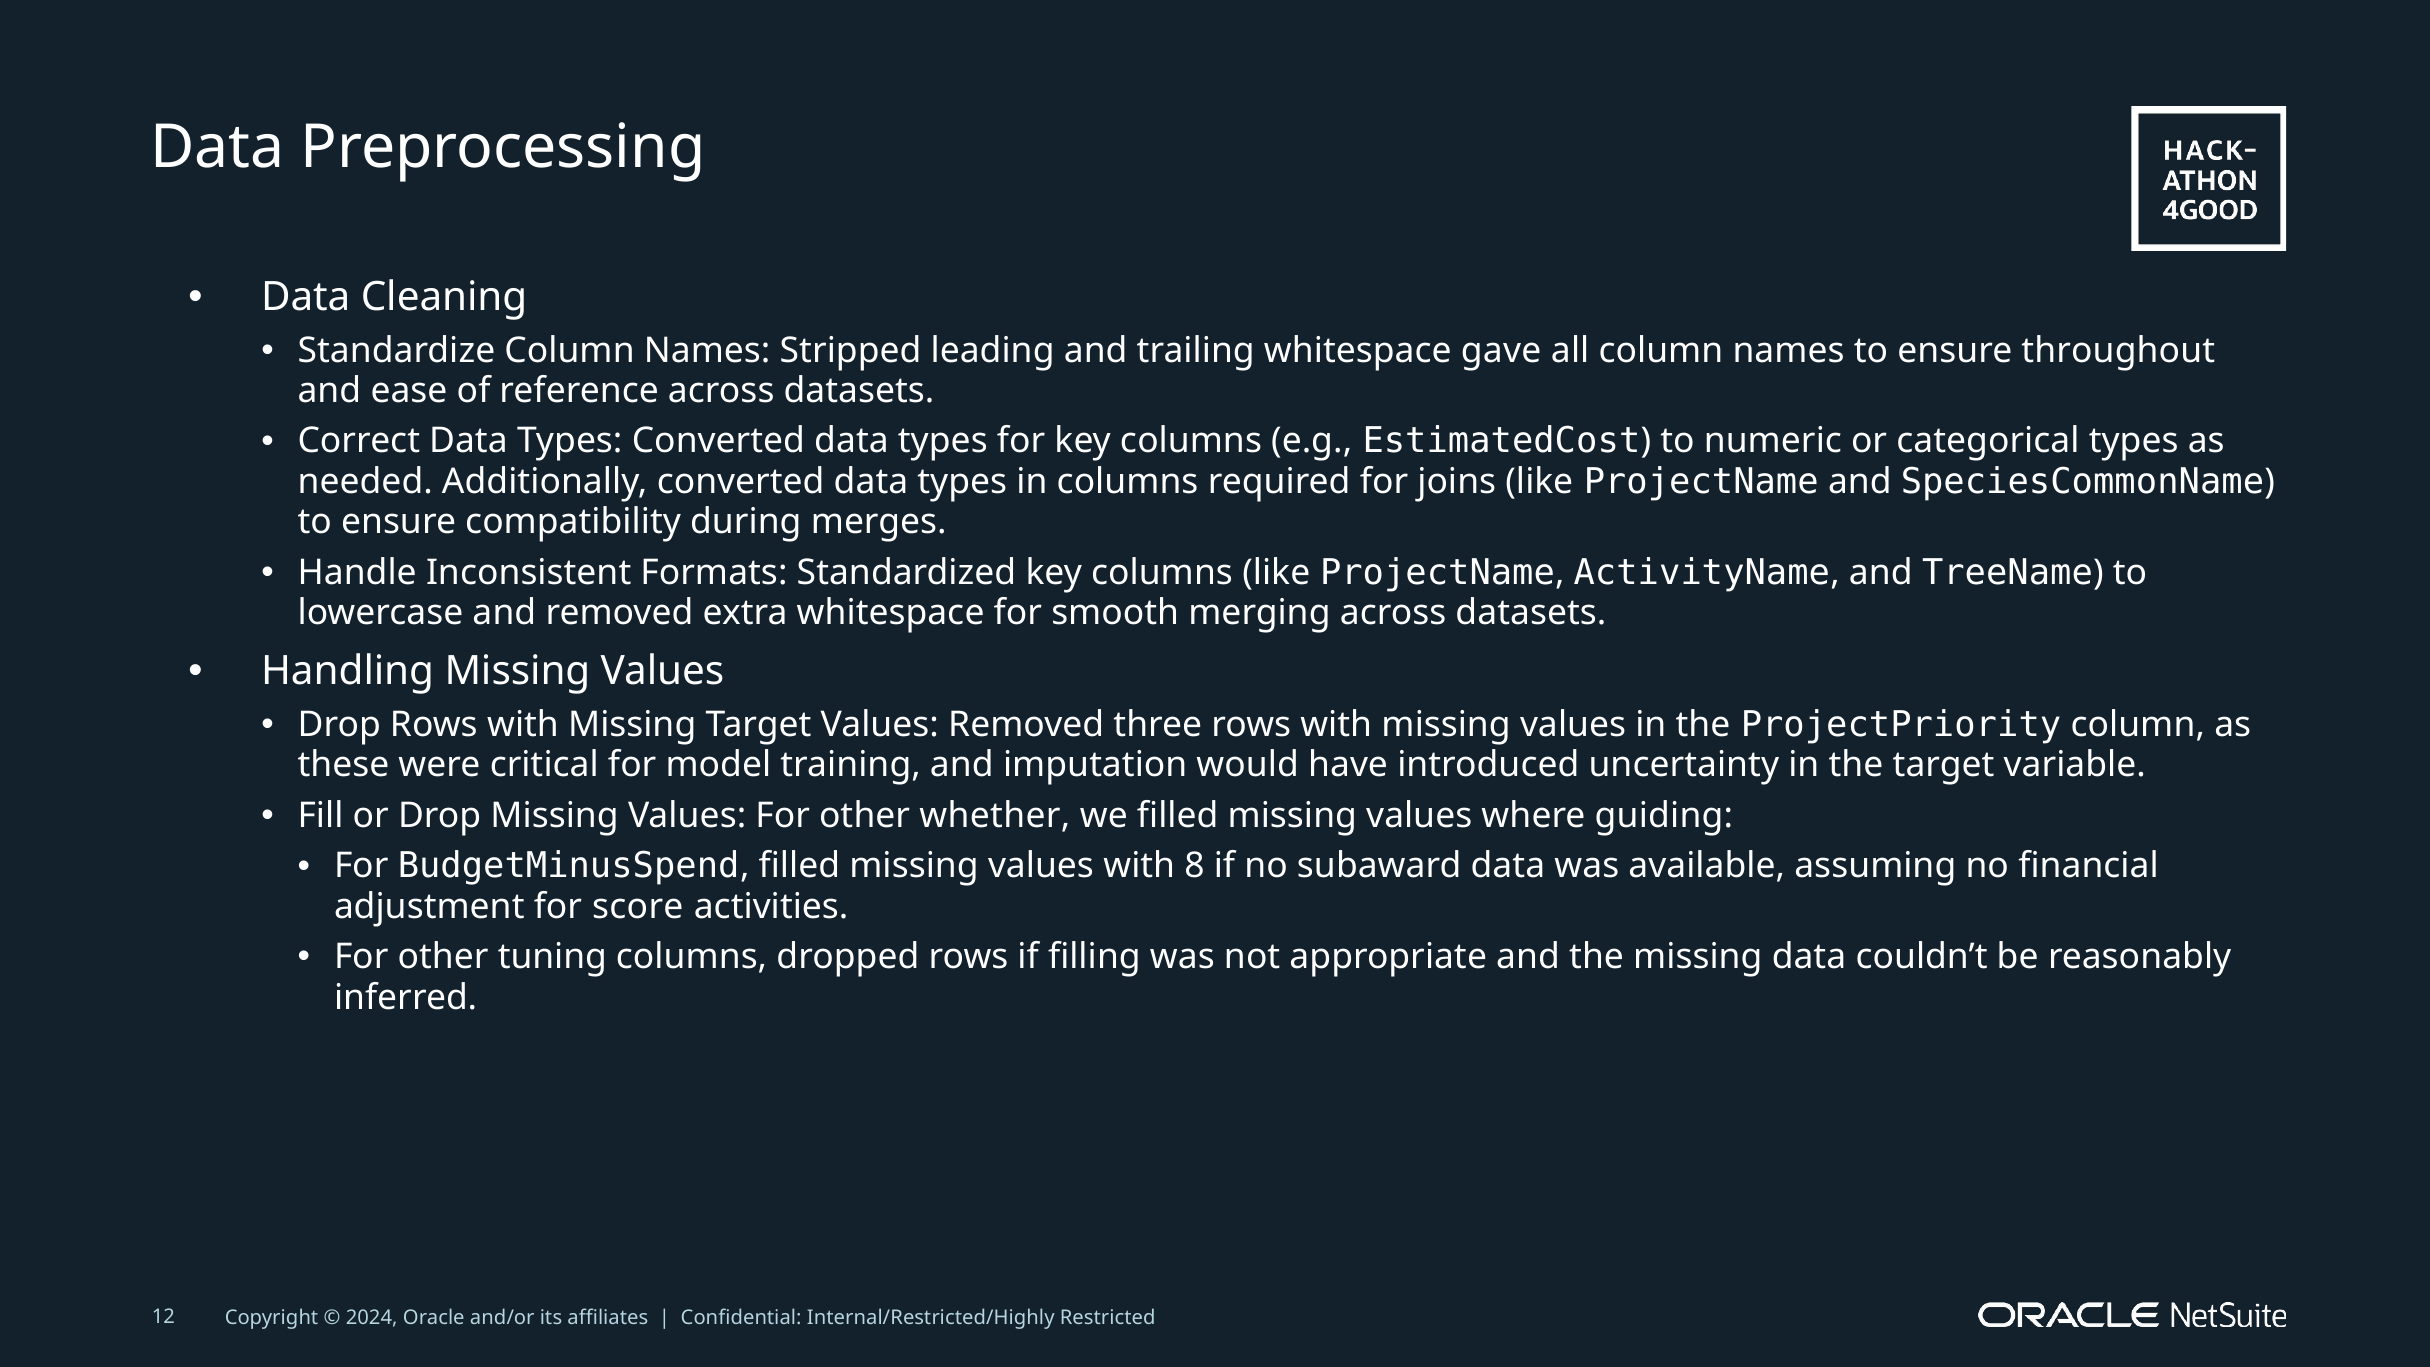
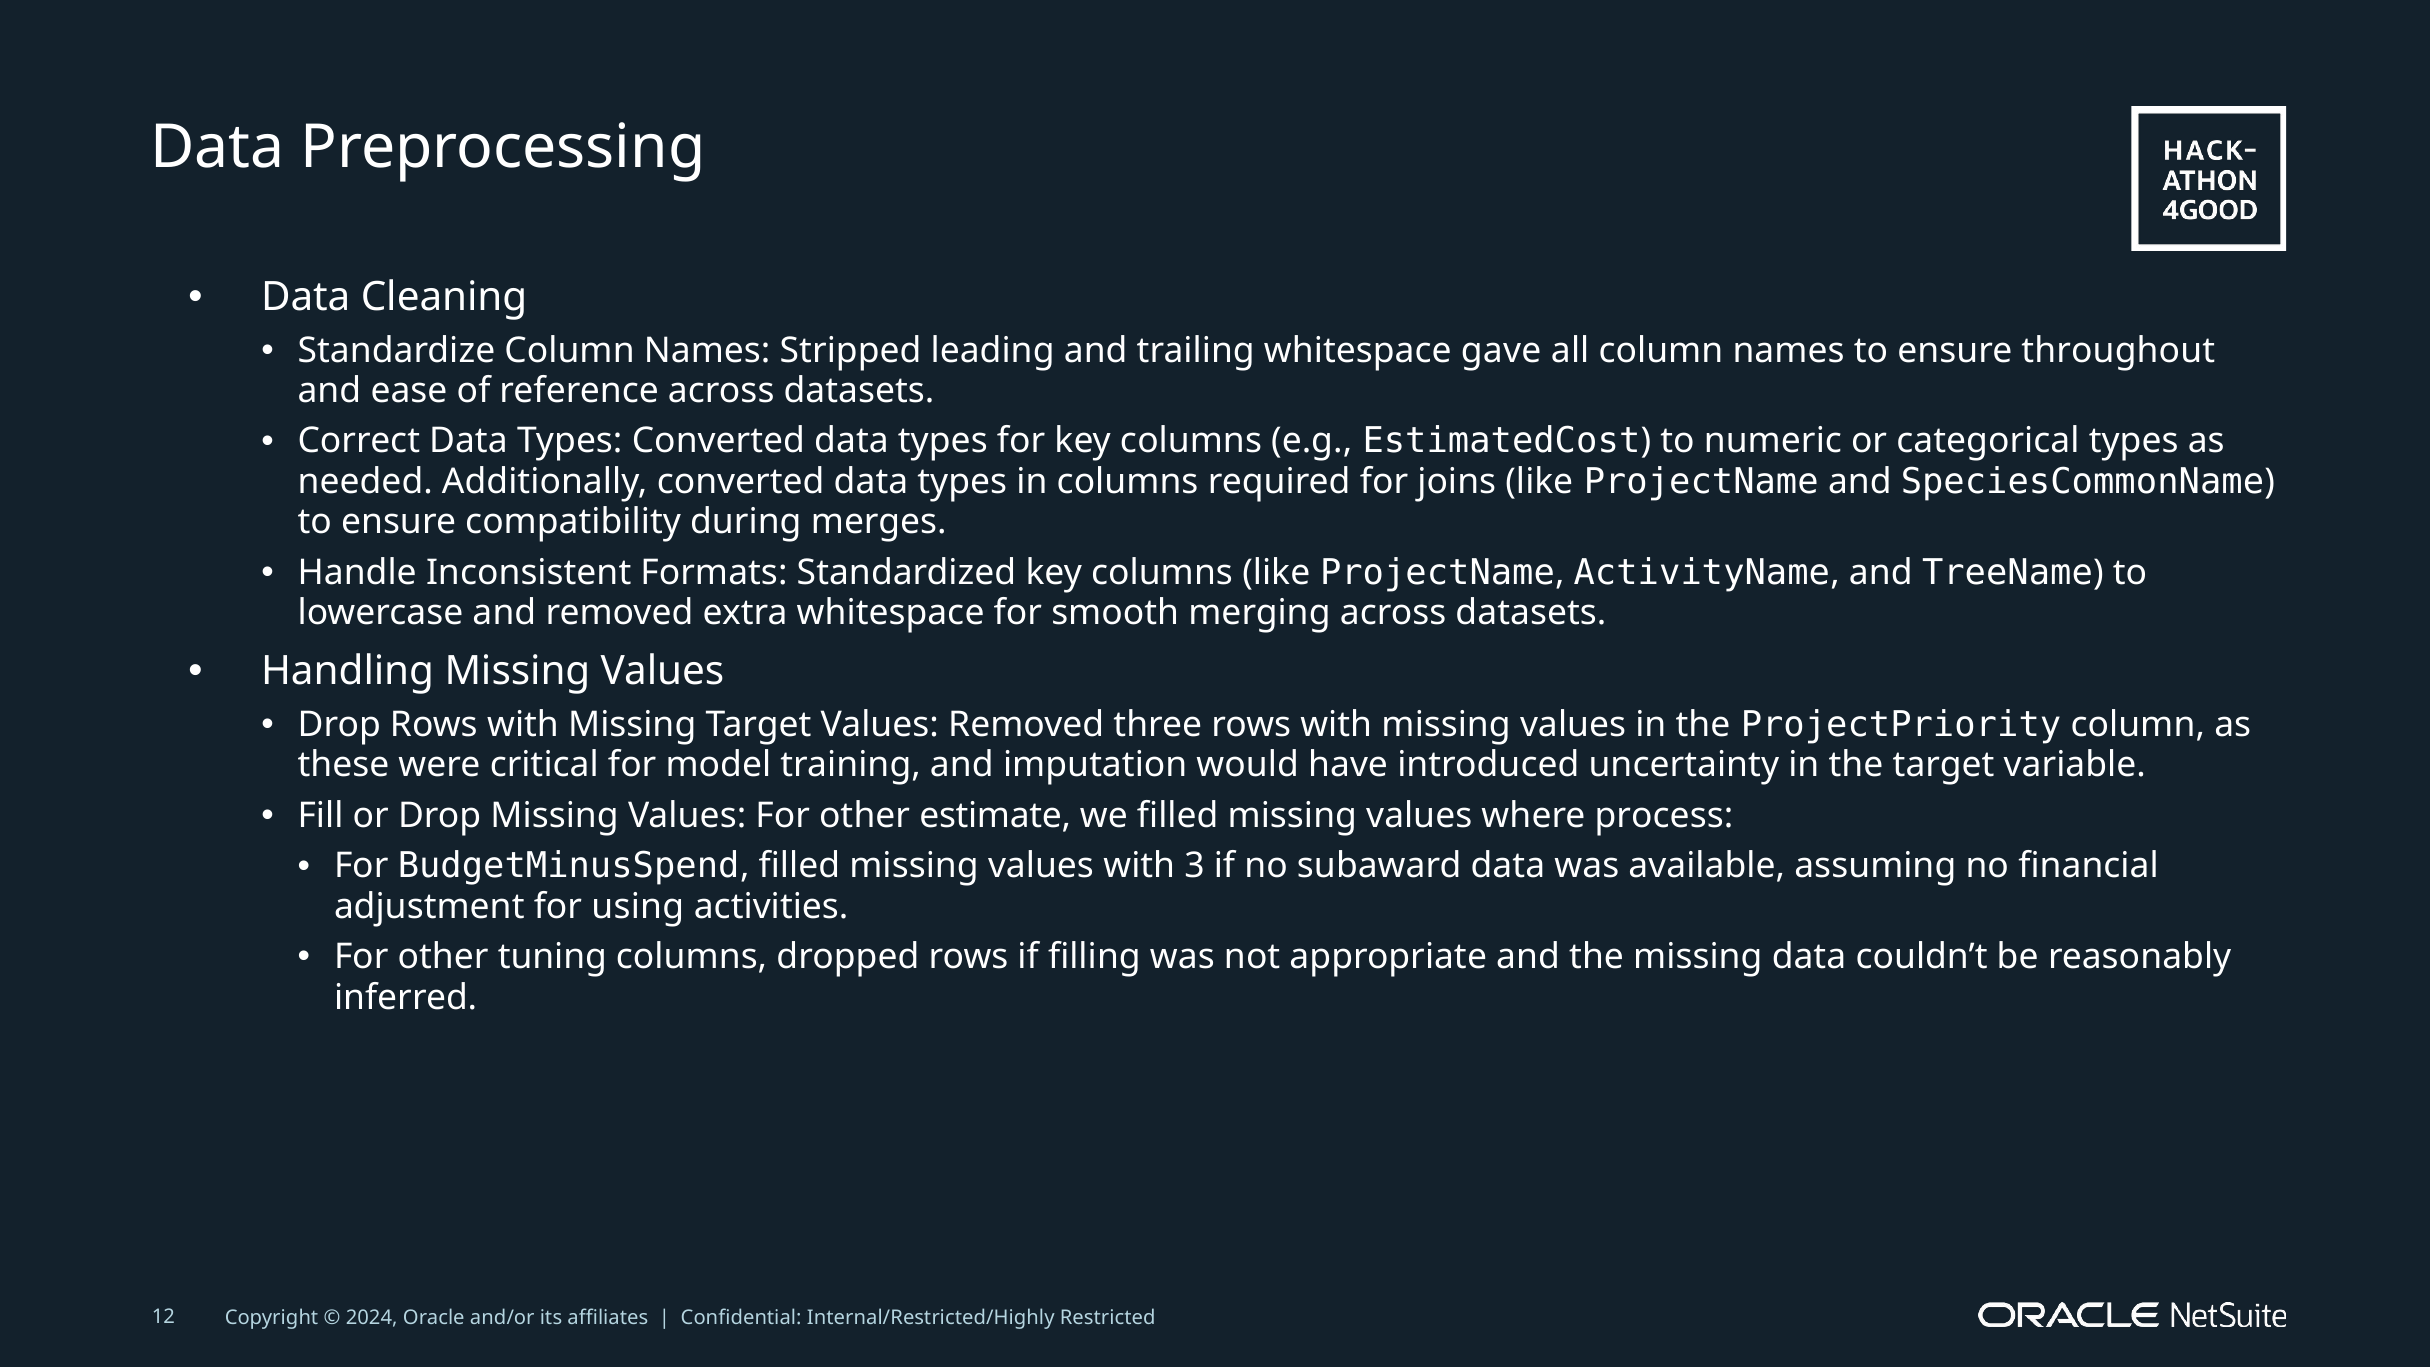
whether: whether -> estimate (995, 816)
guiding: guiding -> process (1664, 816)
8: 8 -> 3 (1195, 866)
score: score -> using (638, 907)
